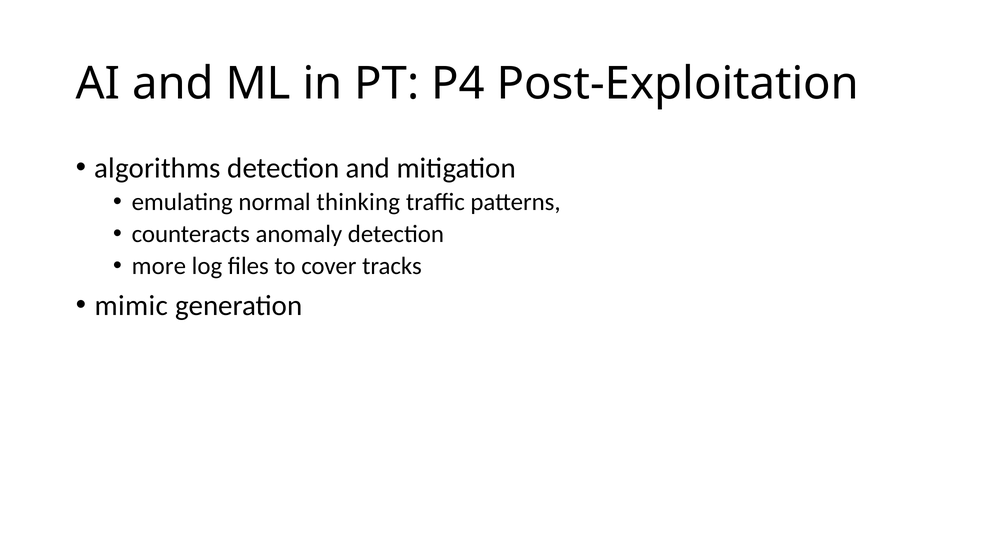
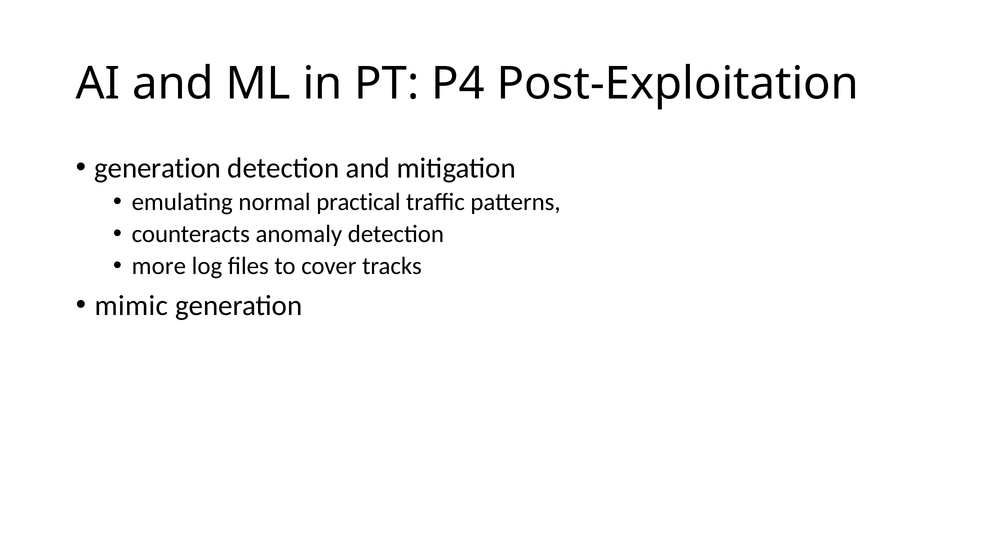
algorithms: algorithms -> generation (158, 168)
thinking: thinking -> practical (358, 202)
